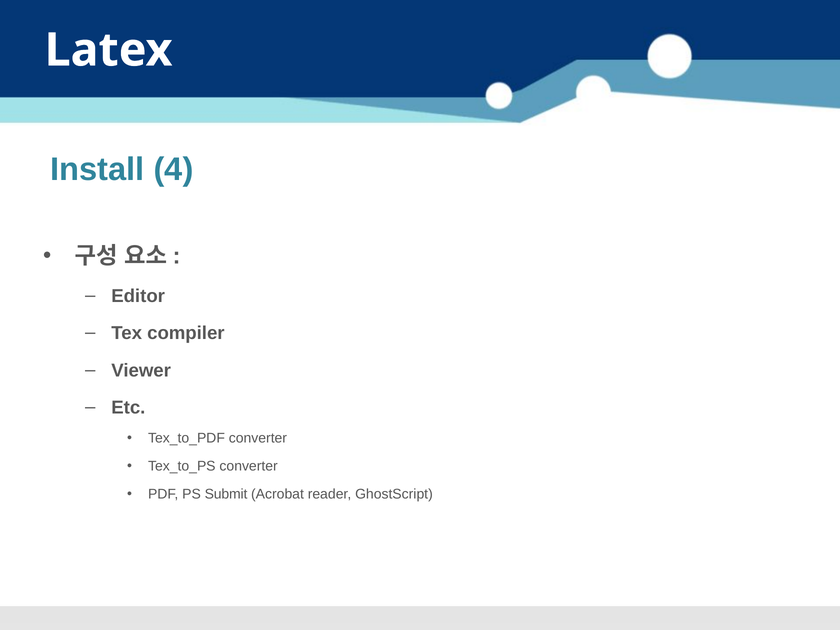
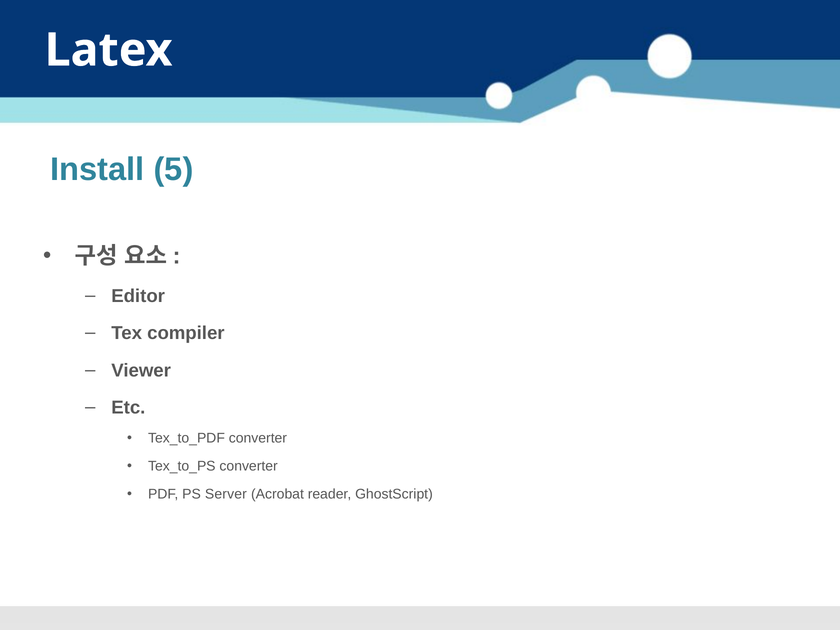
4: 4 -> 5 (173, 169)
Submit: Submit -> Server (226, 494)
